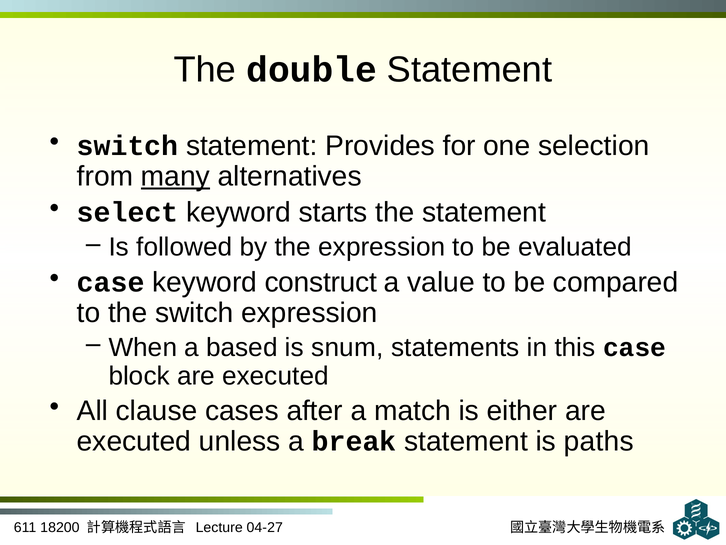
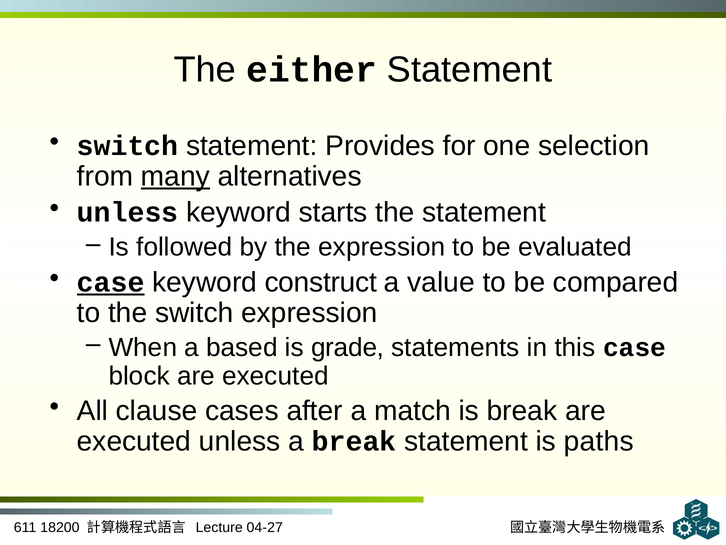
double: double -> either (312, 70)
select: select -> unless (128, 212)
case underline: none -> present (111, 282)
snum: snum -> grade (348, 347)
is either: either -> break (522, 411)
